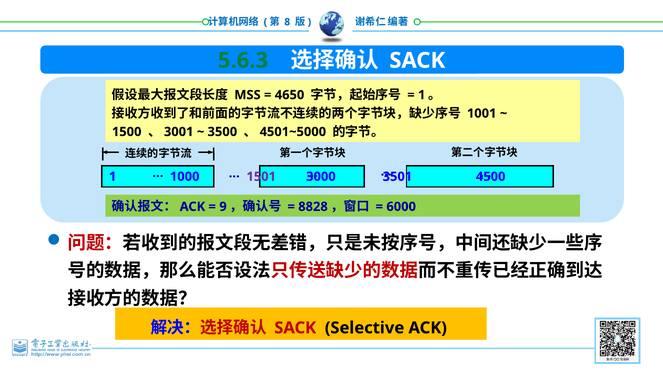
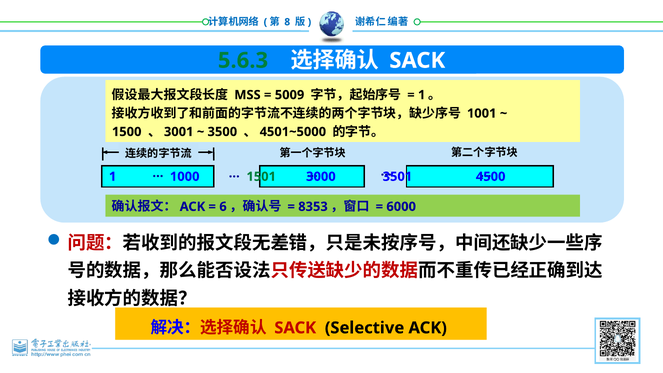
4650: 4650 -> 5009 (290, 95)
1501 colour: purple -> green (261, 177)
9: 9 -> 6 (223, 207)
8828: 8828 -> 8353 (313, 207)
